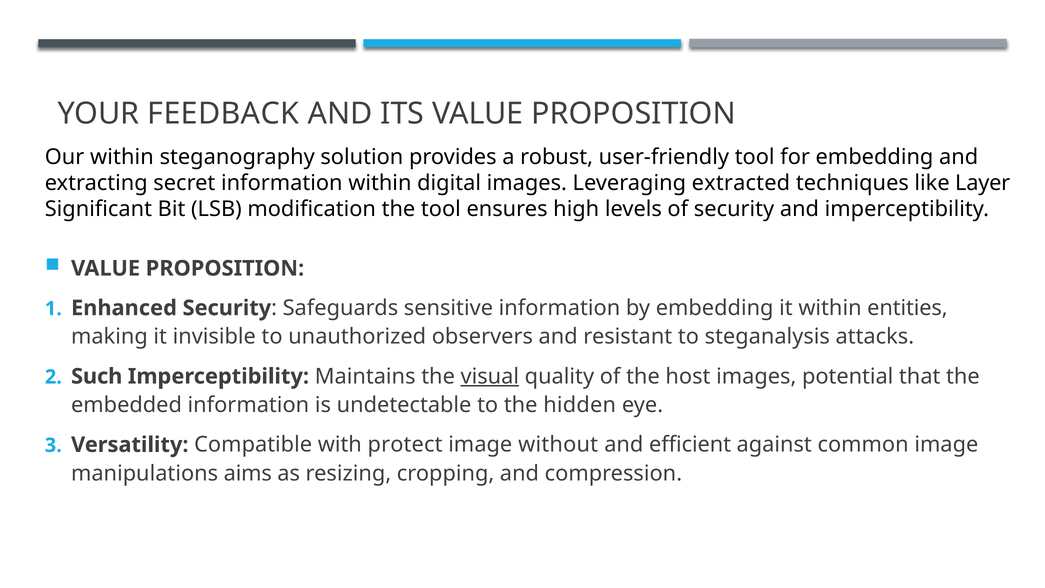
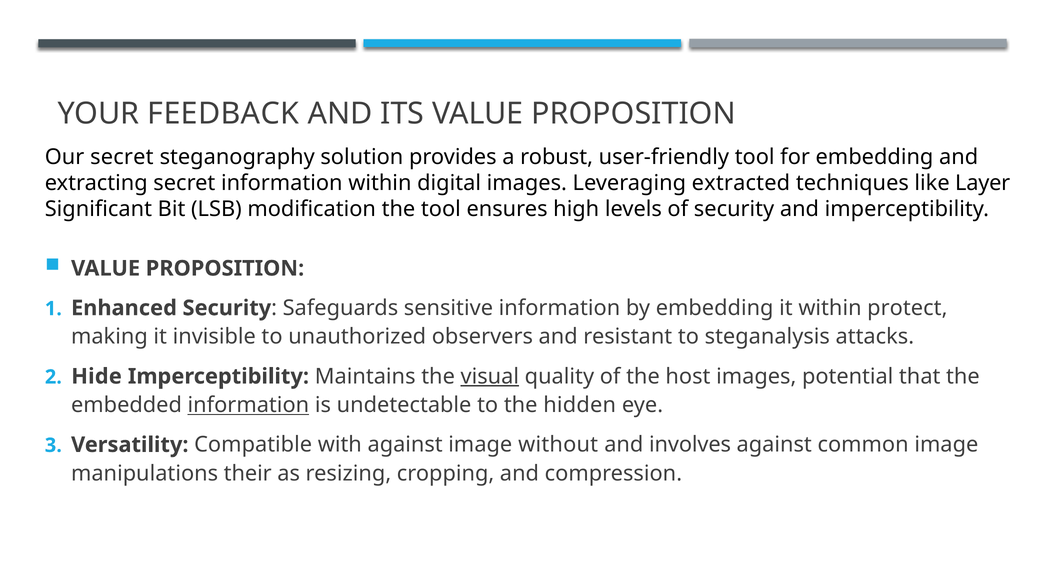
Our within: within -> secret (122, 157)
entities: entities -> protect (907, 308)
Such: Such -> Hide (97, 376)
information underline: none -> present (248, 405)
with protect: protect -> against (405, 445)
efficient: efficient -> involves (690, 445)
aims: aims -> their (248, 473)
